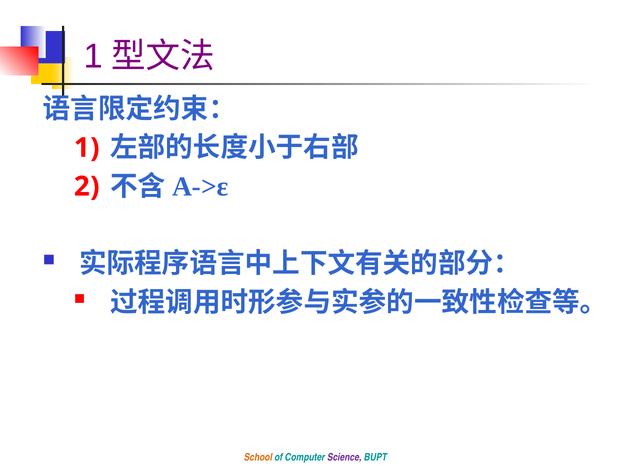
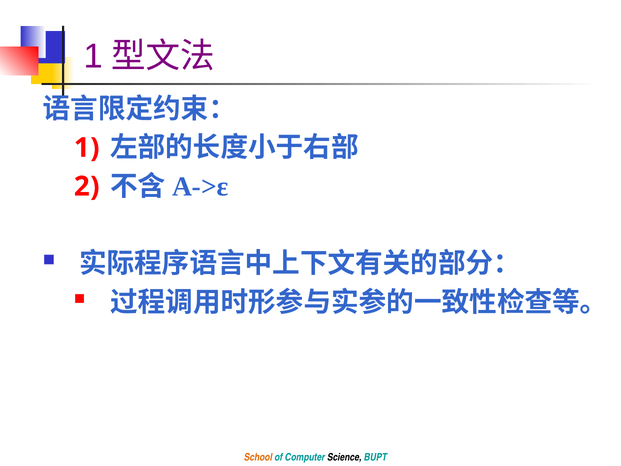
Science colour: purple -> black (344, 457)
